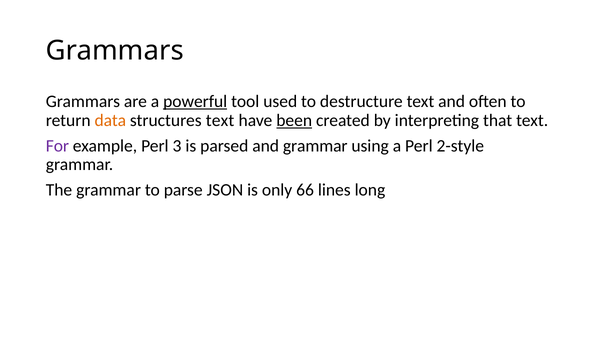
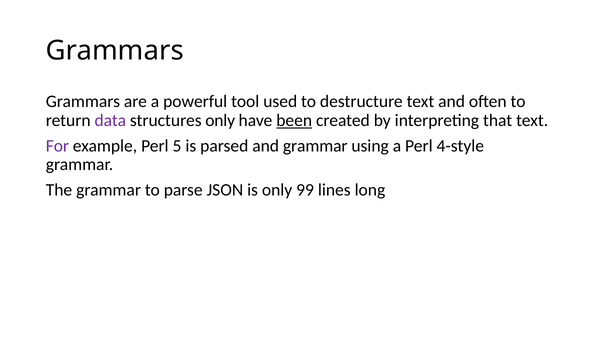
powerful underline: present -> none (195, 102)
data colour: orange -> purple (110, 121)
structures text: text -> only (220, 121)
3: 3 -> 5 (177, 146)
2-style: 2-style -> 4-style (460, 146)
66: 66 -> 99 (305, 190)
